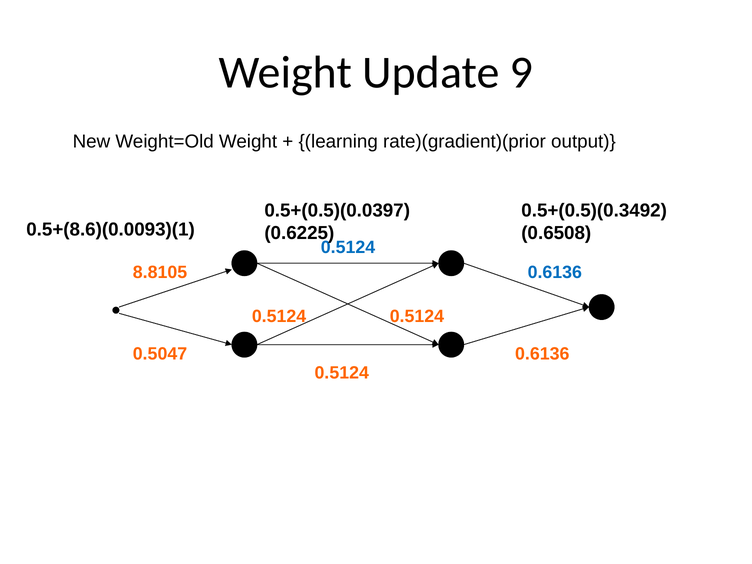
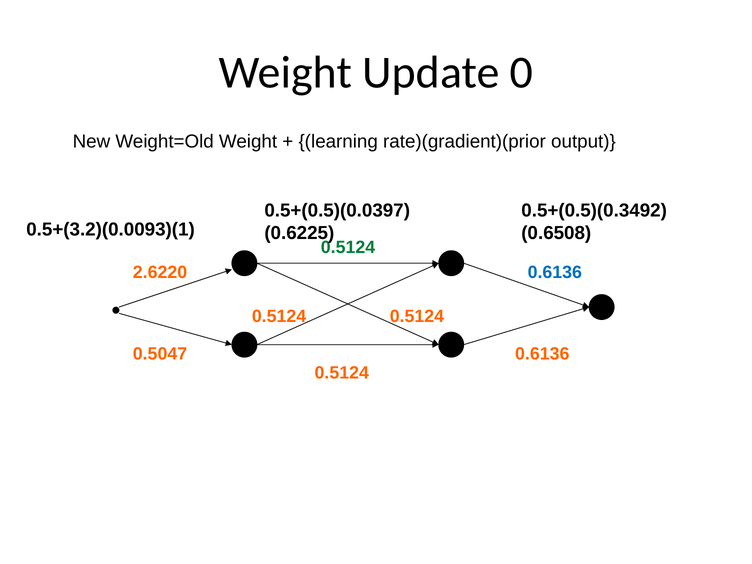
9: 9 -> 0 (521, 73)
0.5+(8.6)(0.0093)(1: 0.5+(8.6)(0.0093)(1 -> 0.5+(3.2)(0.0093)(1 (111, 229)
0.5124 colour: blue -> green (348, 248)
8.8105: 8.8105 -> 2.6220 (160, 273)
